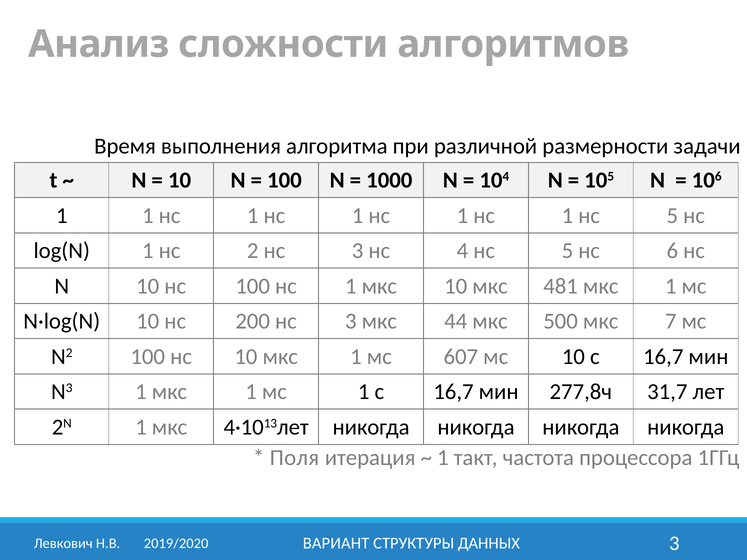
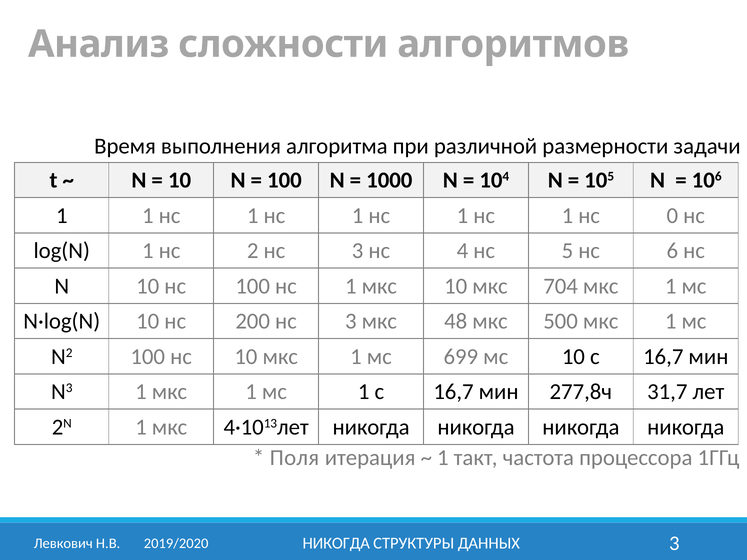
1 нс 5: 5 -> 0 (672, 216)
481: 481 -> 704 (561, 286)
44: 44 -> 48 (456, 321)
500 мкс 7: 7 -> 1 (671, 321)
607: 607 -> 699 (461, 357)
ВАРИАНТ: ВАРИАНТ -> НИКОГДА (336, 544)
